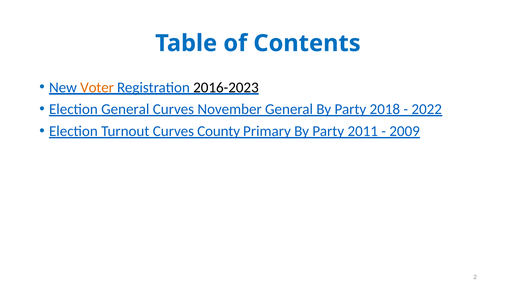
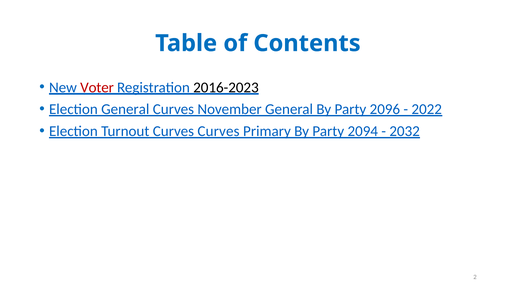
Voter colour: orange -> red (97, 87)
2018: 2018 -> 2096 (385, 109)
Curves County: County -> Curves (218, 131)
2011: 2011 -> 2094 (363, 131)
2009: 2009 -> 2032 (405, 131)
